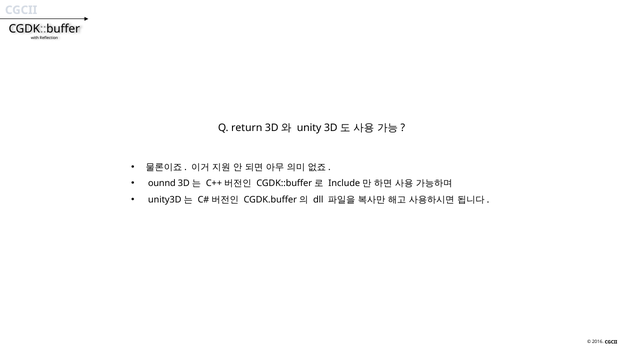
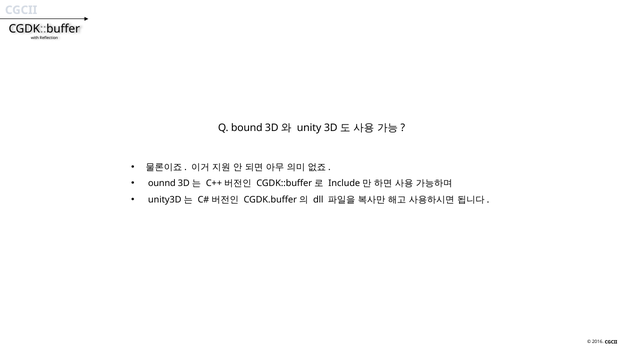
return: return -> bound (247, 128)
